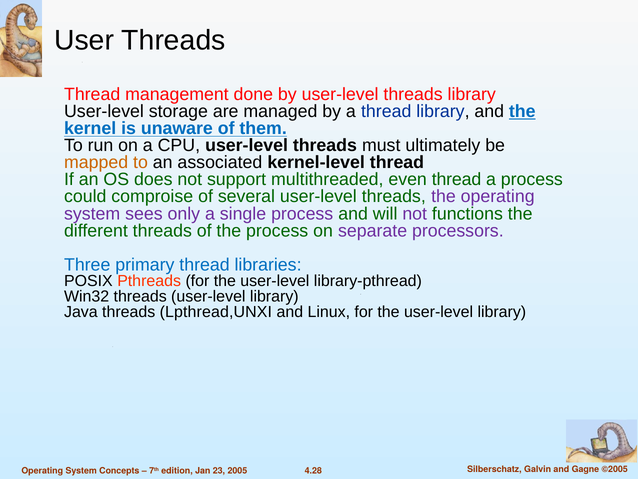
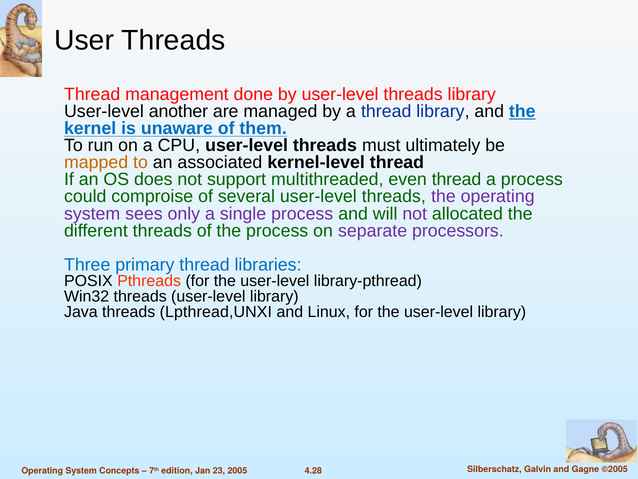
storage: storage -> another (178, 111)
functions: functions -> allocated (467, 213)
